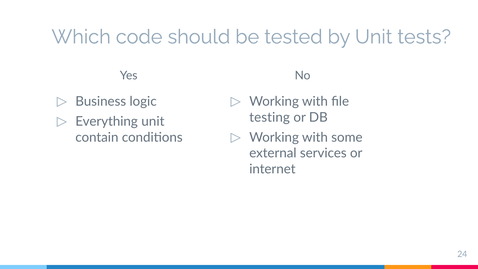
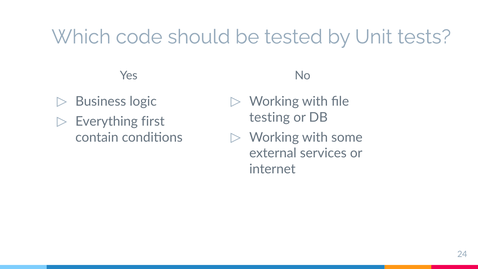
Everything unit: unit -> first (153, 121)
